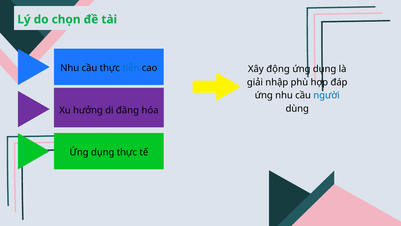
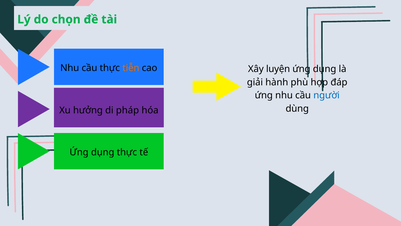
tiễn colour: blue -> orange (131, 68)
động: động -> luyện (278, 69)
nhập: nhập -> hành (277, 82)
đăng: đăng -> pháp (127, 110)
